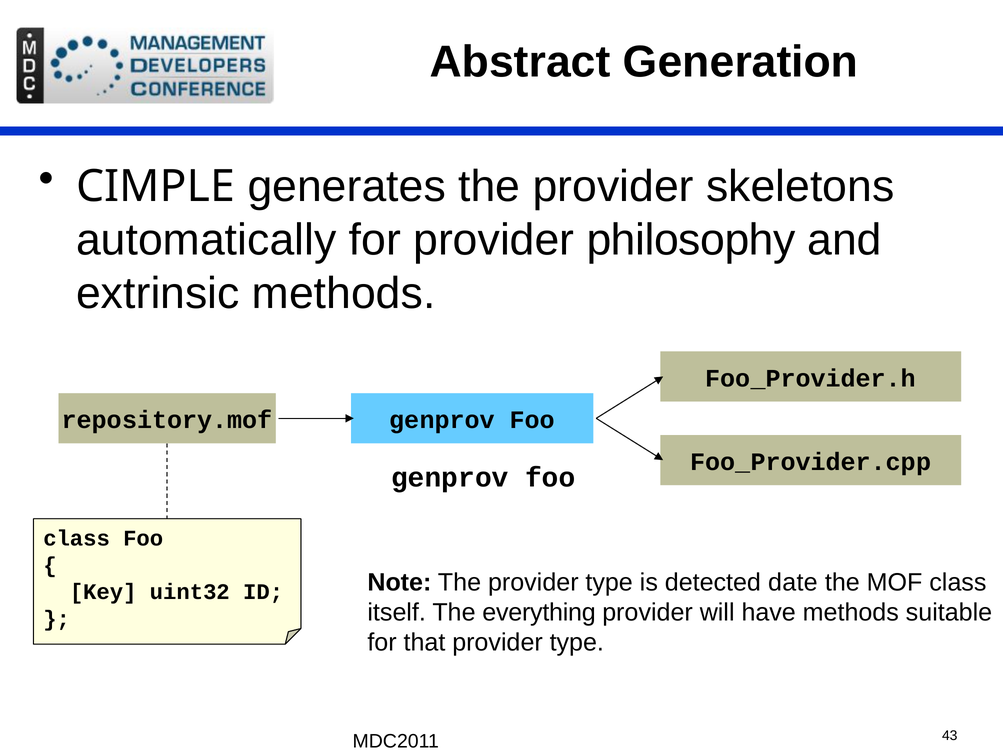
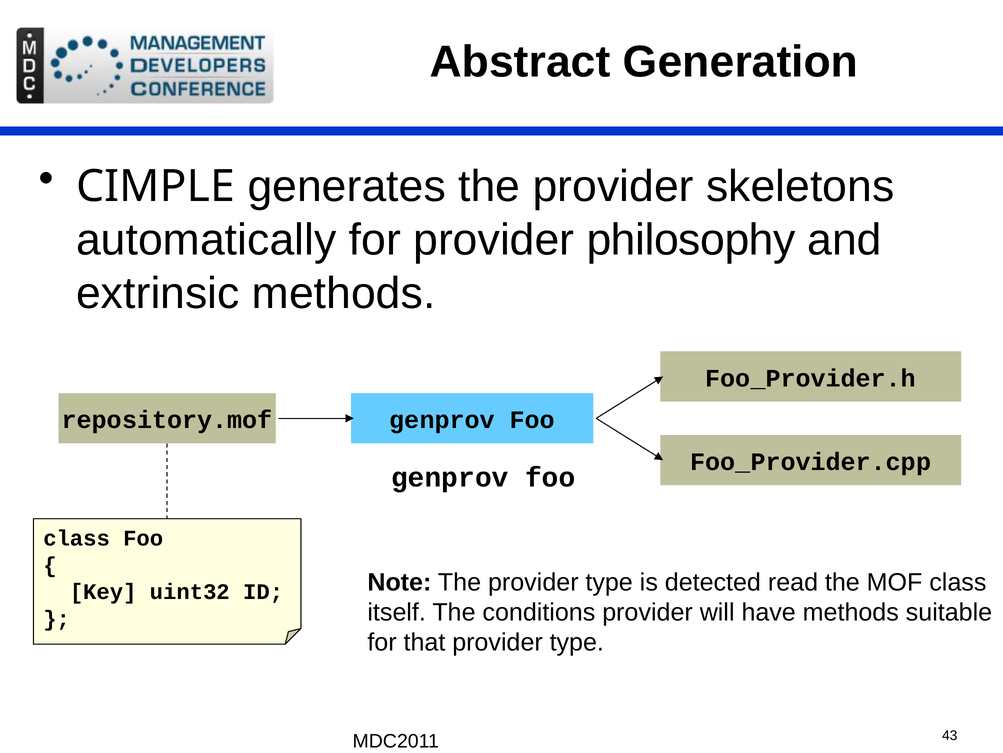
date: date -> read (793, 582)
everything: everything -> conditions (539, 612)
